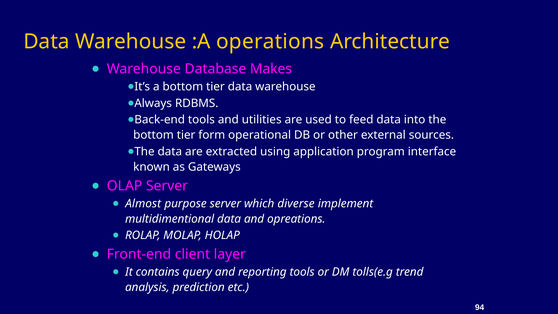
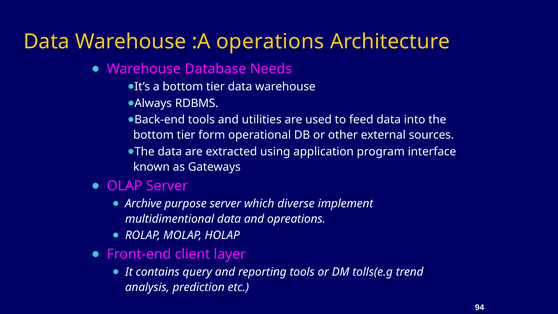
Makes: Makes -> Needs (271, 69)
Almost: Almost -> Archive (143, 204)
